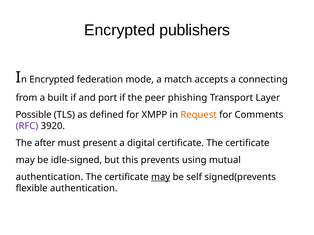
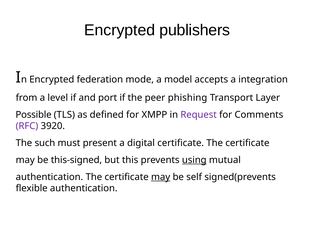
match: match -> model (178, 80)
connecting: connecting -> integration (263, 80)
built: built -> level (58, 98)
Request colour: orange -> purple (199, 115)
after: after -> such (45, 143)
idle-signed: idle-signed -> this-signed (76, 160)
using underline: none -> present (194, 160)
